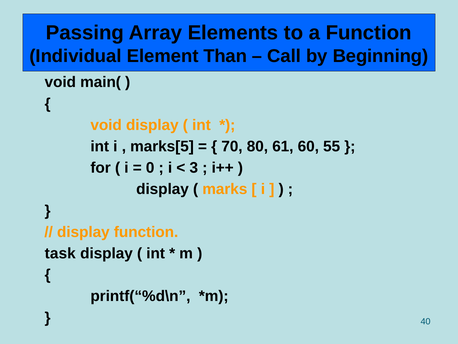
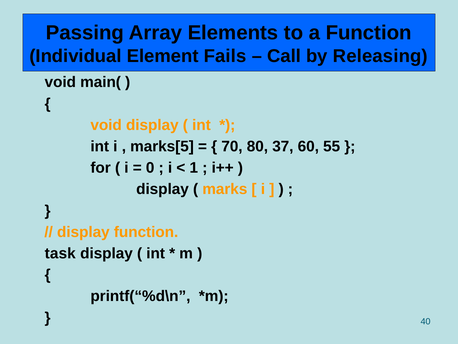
Than: Than -> Fails (225, 56)
Beginning: Beginning -> Releasing (380, 56)
61: 61 -> 37 (283, 146)
3: 3 -> 1 (194, 168)
